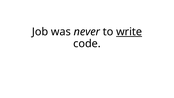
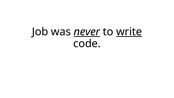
never underline: none -> present (87, 32)
